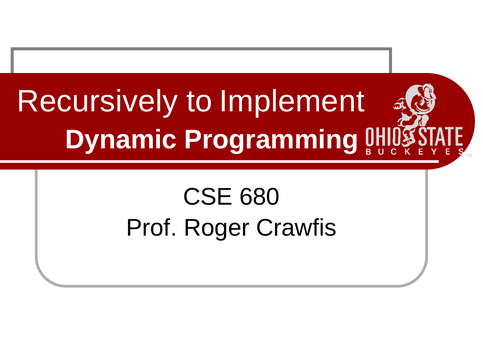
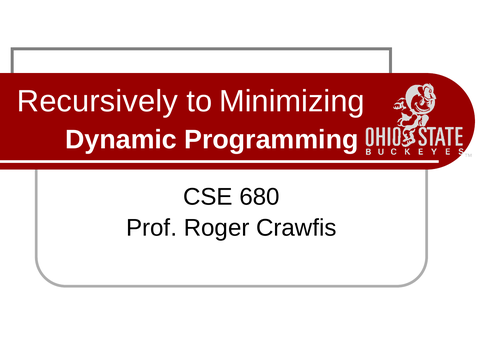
Implement: Implement -> Minimizing (292, 102)
